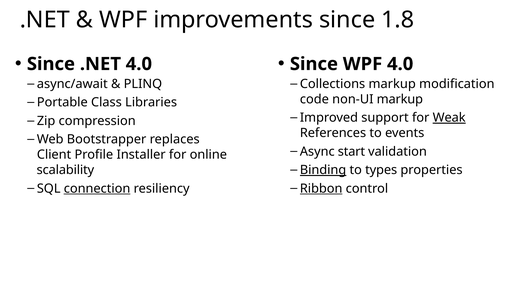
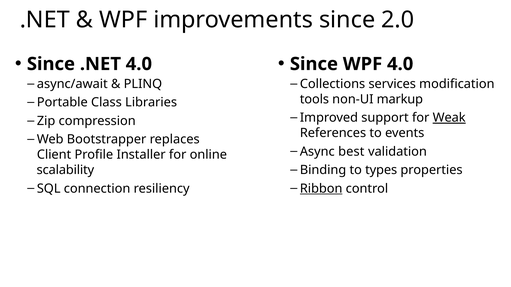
1.8: 1.8 -> 2.0 (398, 20)
Collections markup: markup -> services (392, 84)
code: code -> tools (314, 99)
start: start -> best (351, 152)
Binding underline: present -> none (323, 170)
connection underline: present -> none (97, 189)
